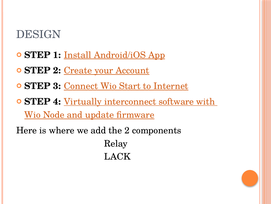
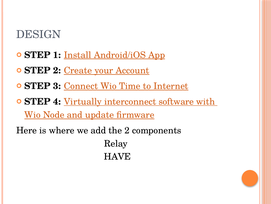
Start: Start -> Time (130, 86)
LACK: LACK -> HAVE (117, 156)
